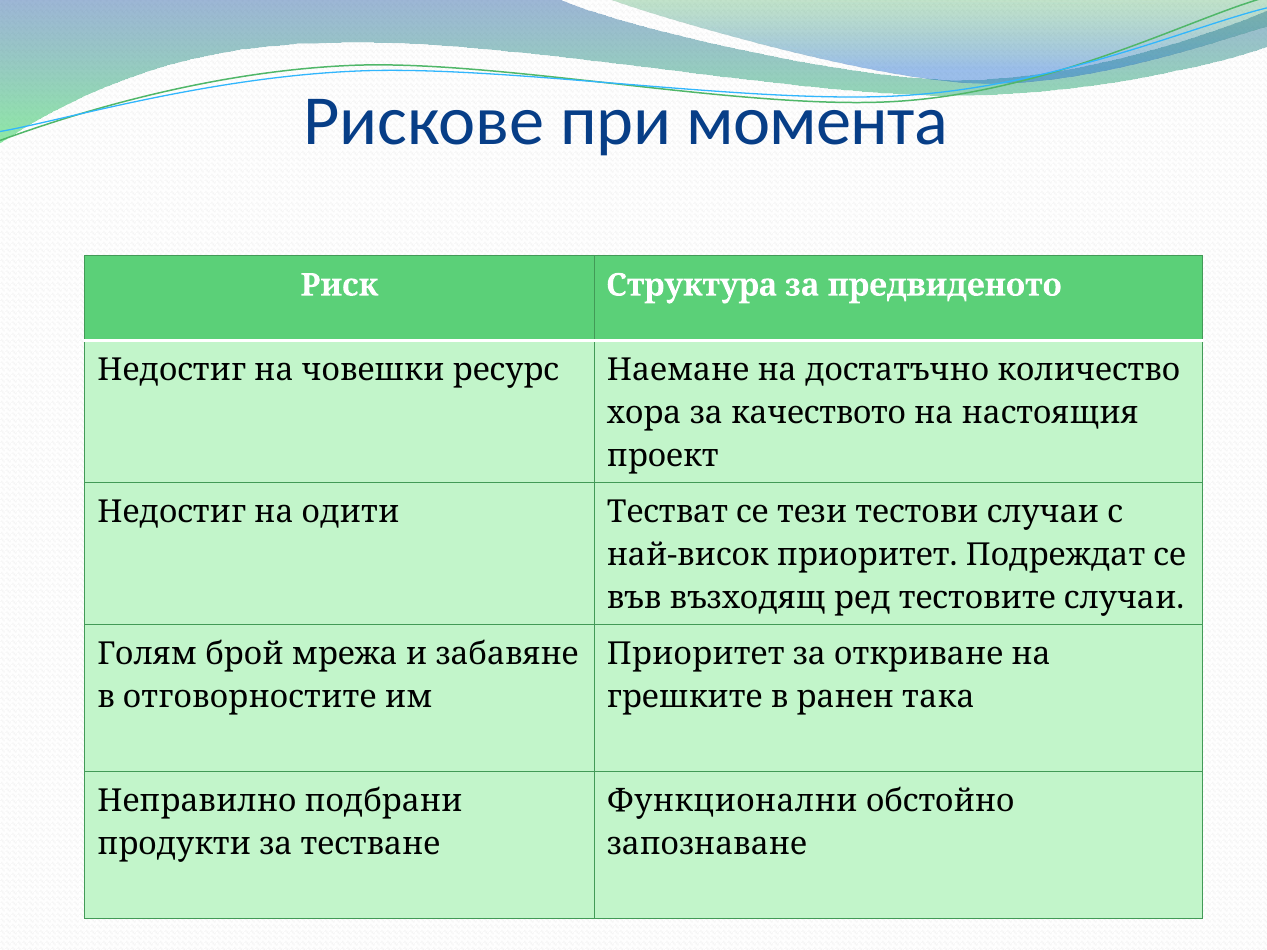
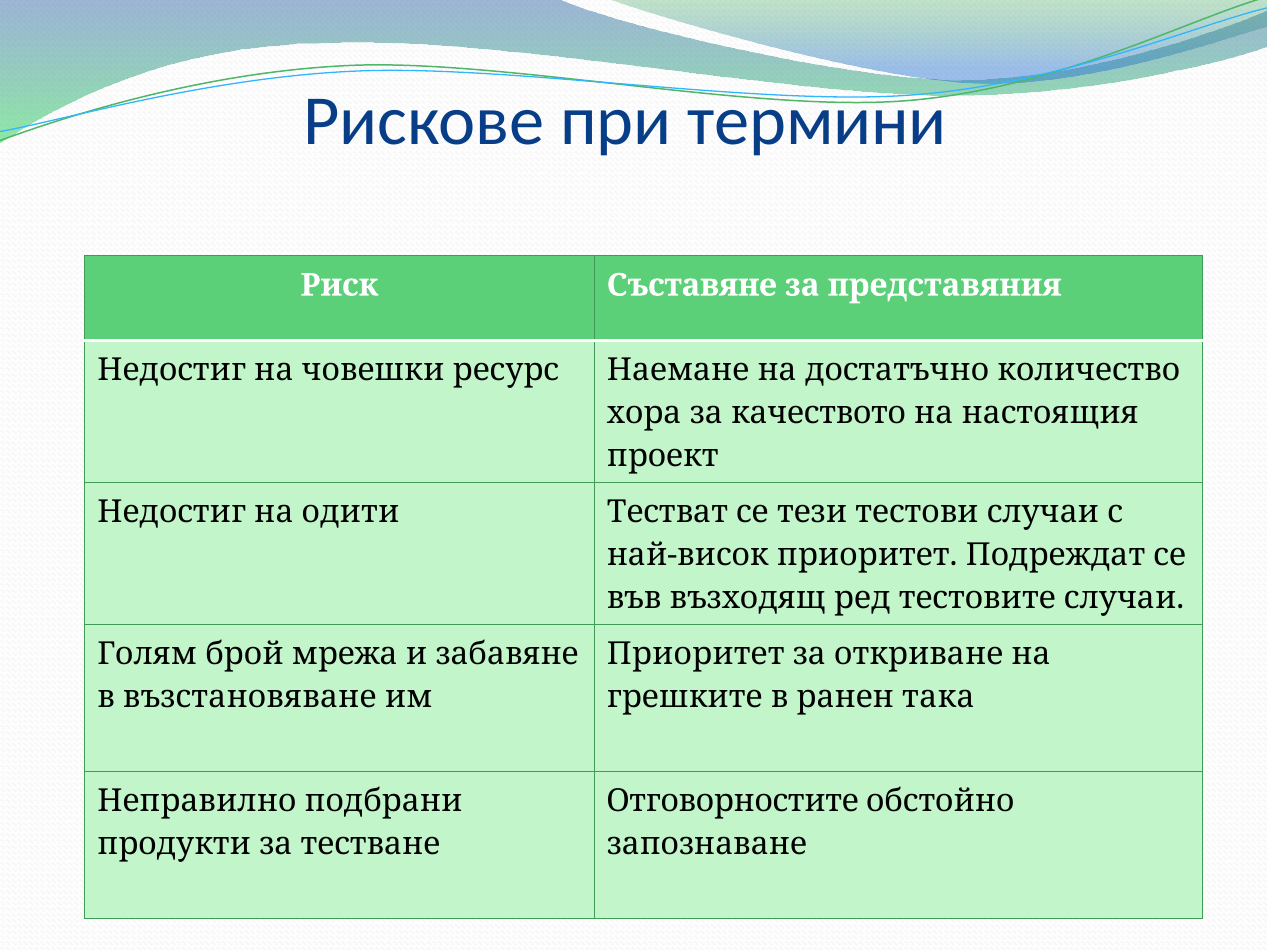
момента: момента -> термини (817, 121)
Структура: Структура -> Съставяне (692, 285)
предвиденото: предвиденото -> представяния (945, 285)
отговорностите: отговорностите -> възстановяване (250, 697)
Функционални: Функционални -> Отговорностите (733, 801)
